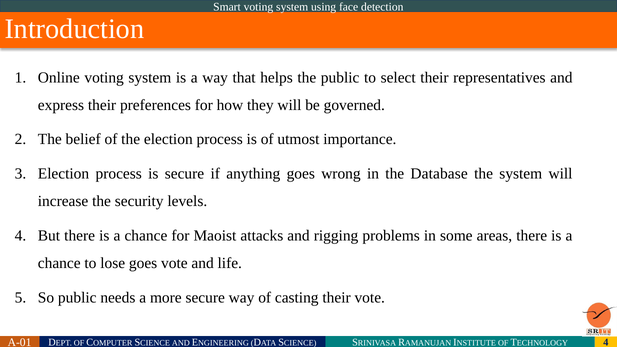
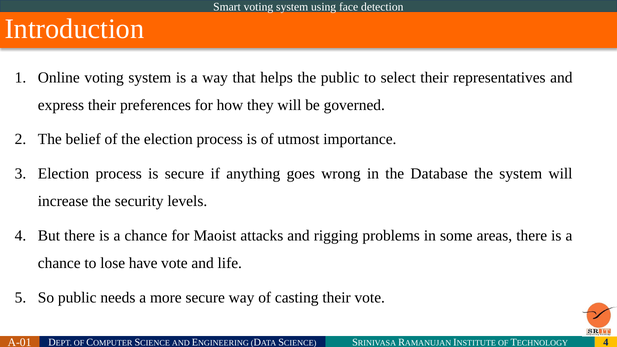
lose goes: goes -> have (143, 263)
